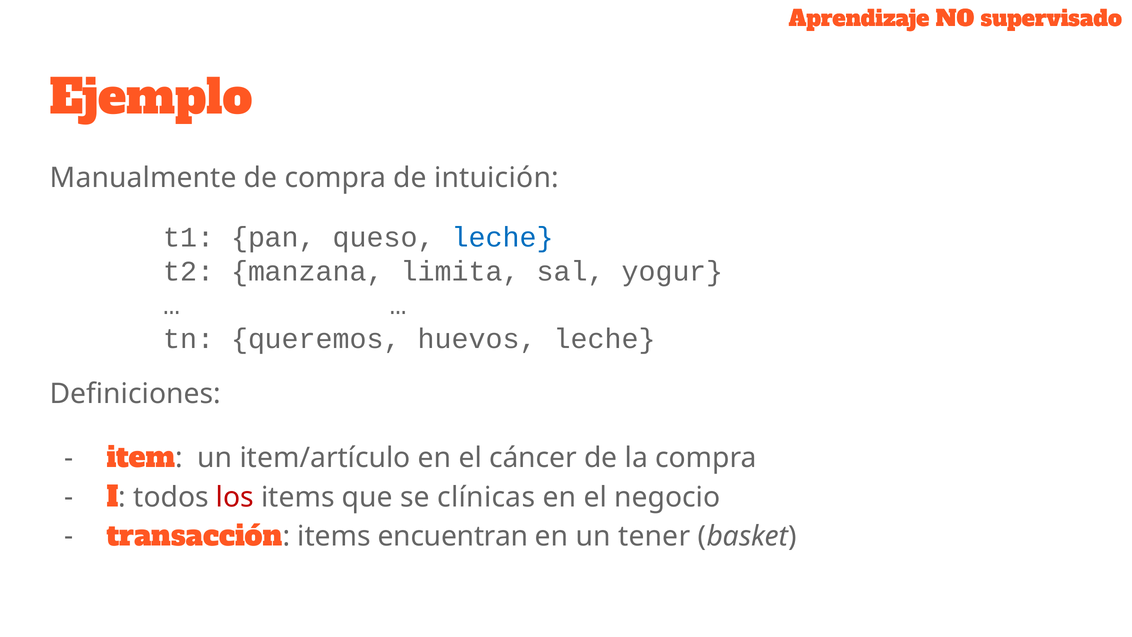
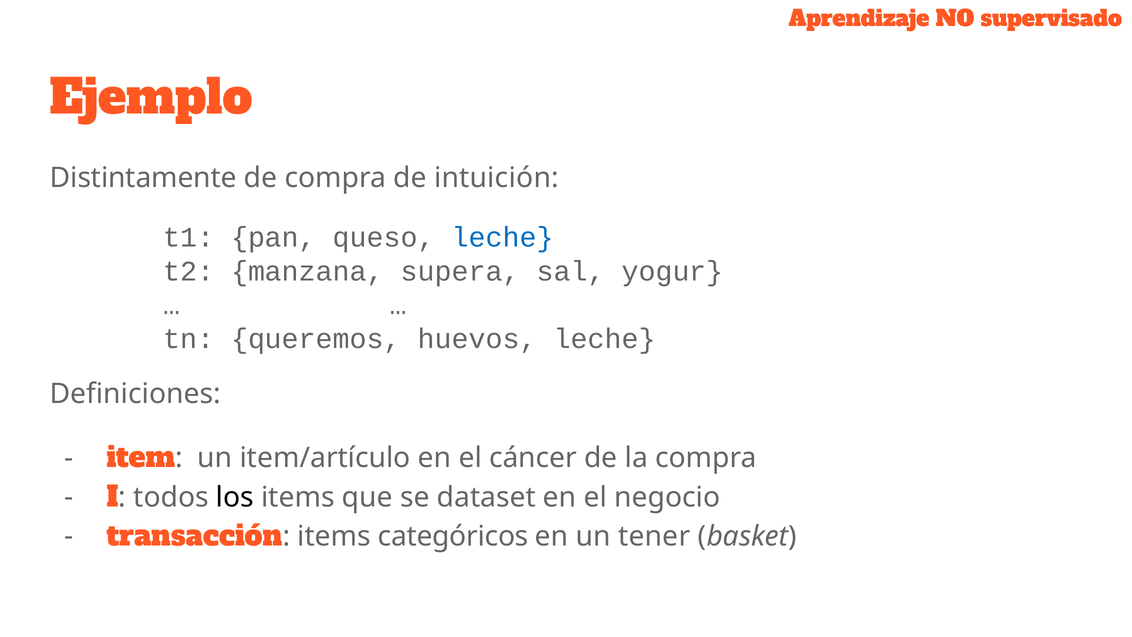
Manualmente: Manualmente -> Distintamente (143, 178)
limita: limita -> supera (460, 271)
los colour: red -> black (235, 497)
clínicas: clínicas -> dataset (486, 497)
encuentran: encuentran -> categóricos (453, 536)
